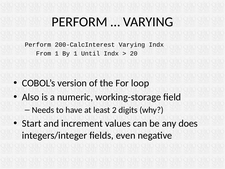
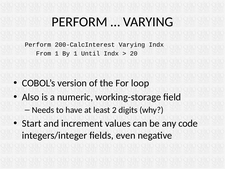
does: does -> code (188, 123)
